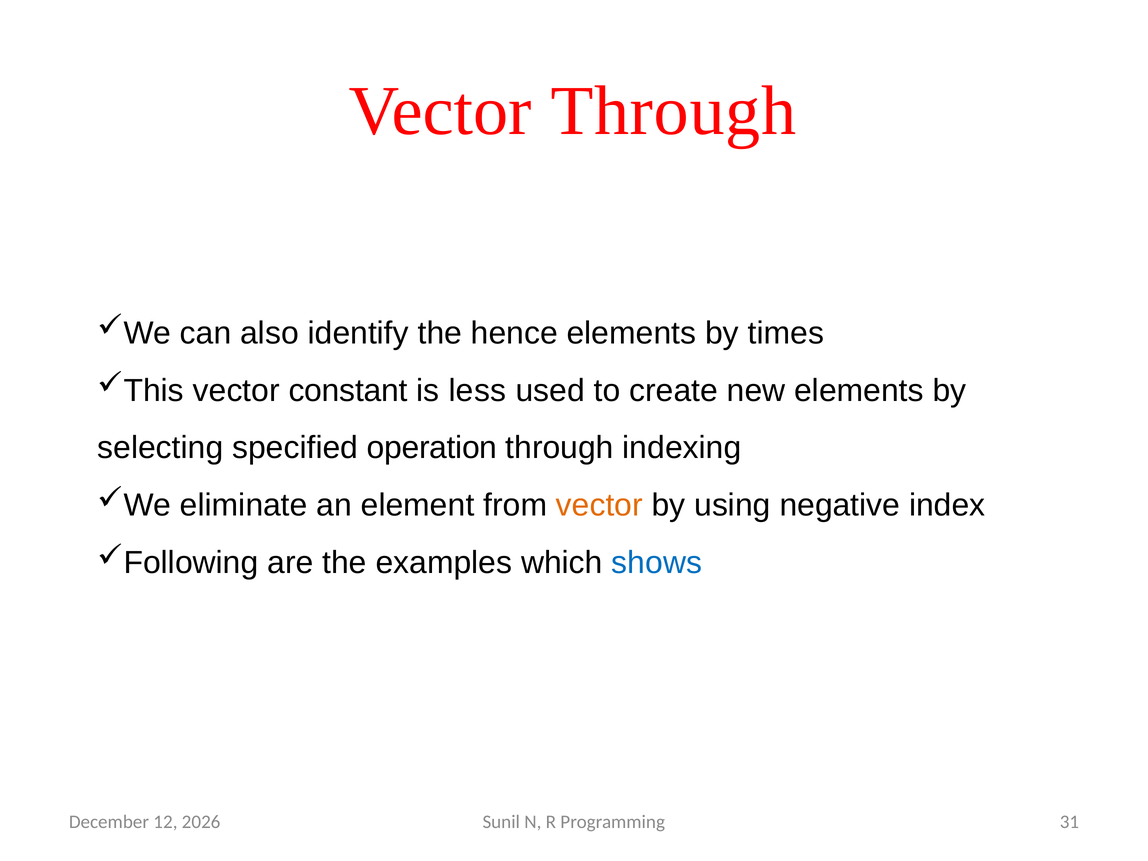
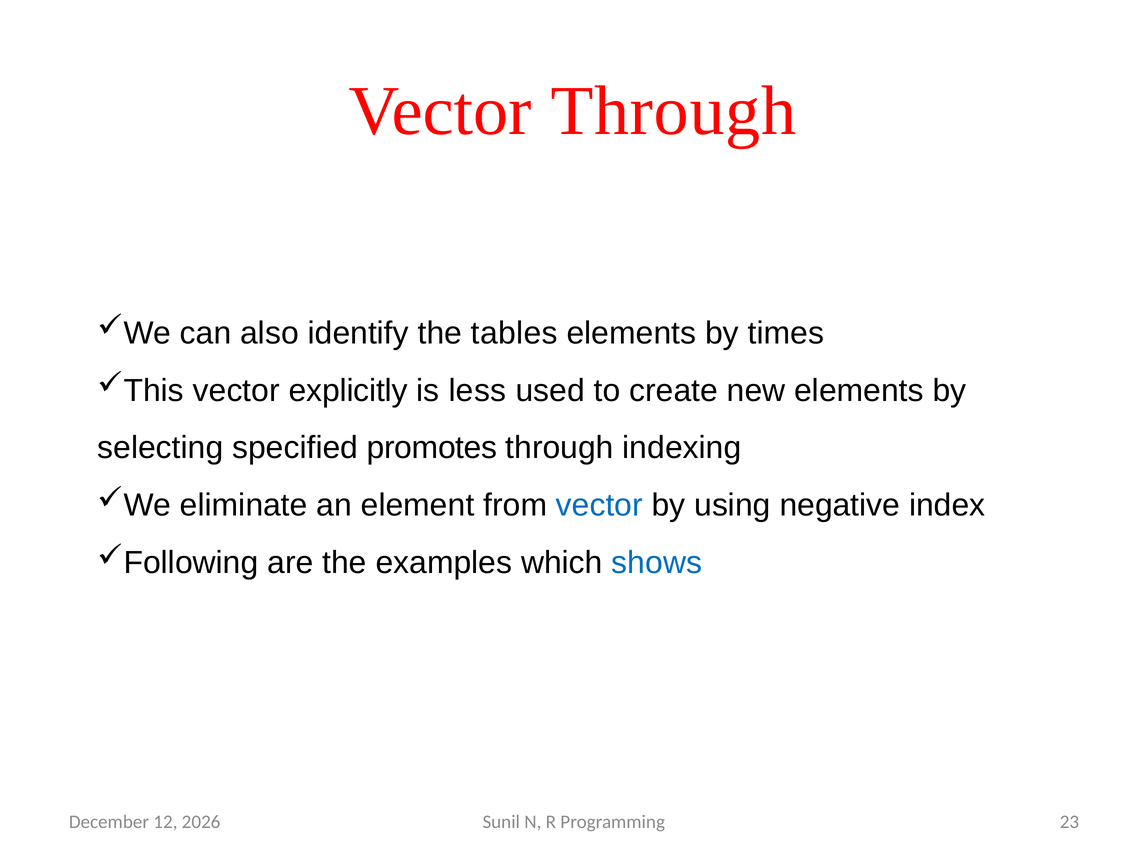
hence: hence -> tables (514, 333)
constant: constant -> explicitly (348, 391)
operation: operation -> promotes (432, 448)
vector colour: orange -> blue (599, 505)
31: 31 -> 23 (1069, 822)
